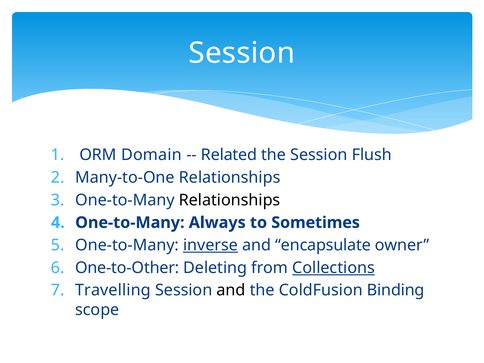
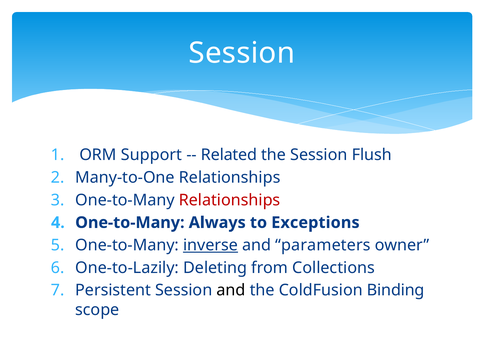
Domain: Domain -> Support (151, 155)
Relationships colour: black -> red (230, 200)
Sometimes: Sometimes -> Exceptions (315, 223)
encapsulate: encapsulate -> parameters (323, 245)
One-to-Other: One-to-Other -> One-to-Lazily (127, 268)
Collections underline: present -> none (334, 268)
Travelling: Travelling -> Persistent (113, 290)
